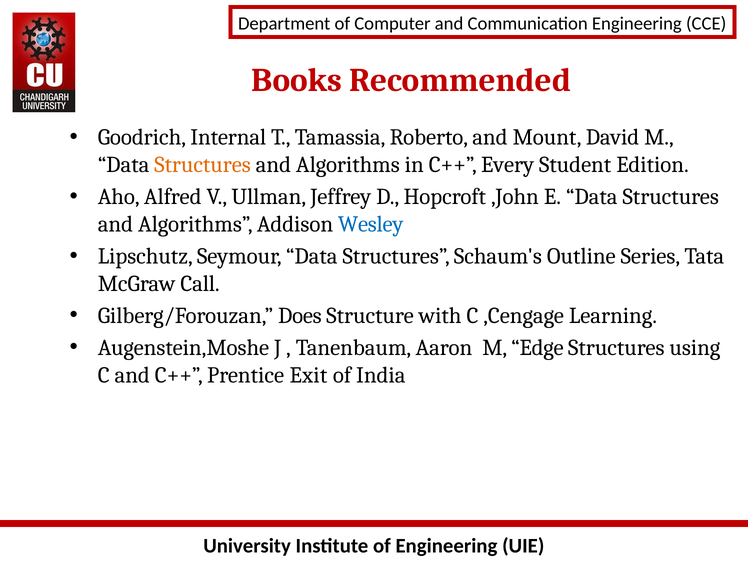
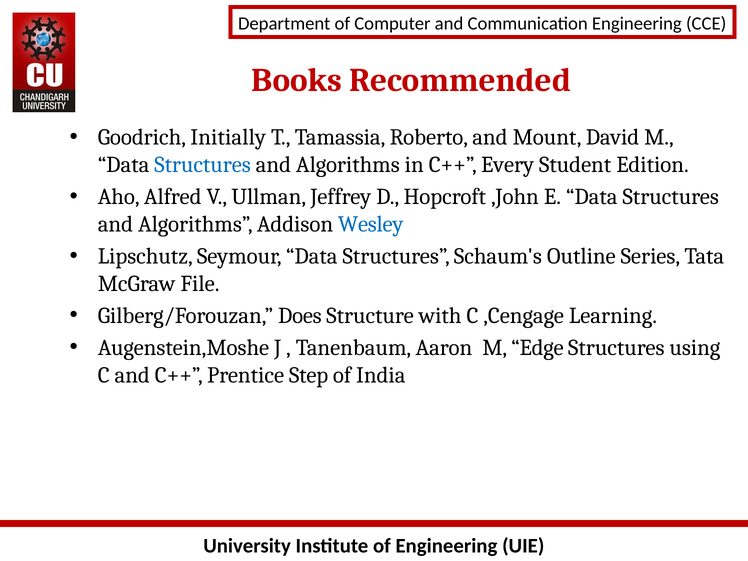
Internal: Internal -> Initially (228, 137)
Structures colour: orange -> blue (203, 165)
Call: Call -> File (200, 284)
Exit: Exit -> Step (309, 375)
